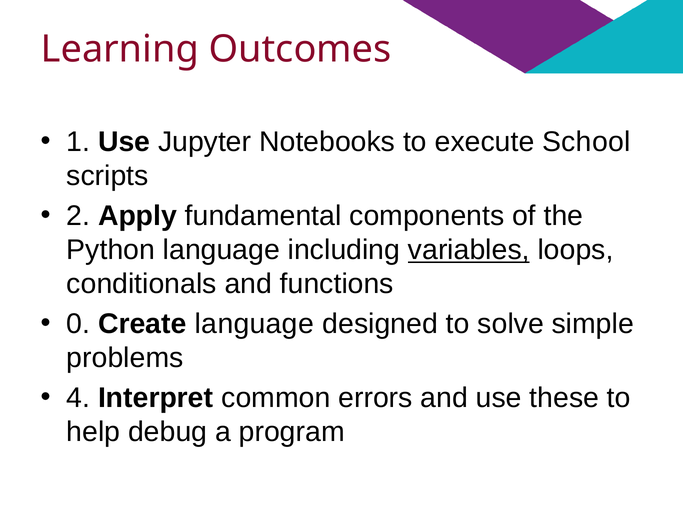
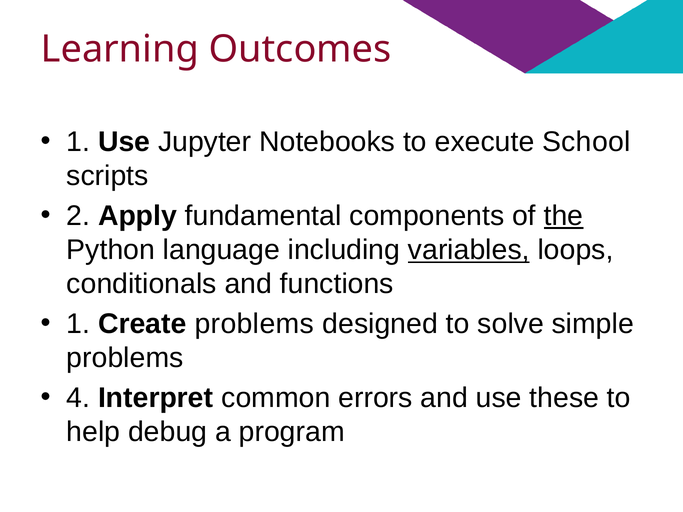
the underline: none -> present (564, 216)
0: 0 -> 1 (78, 324)
Create language: language -> problems (254, 324)
